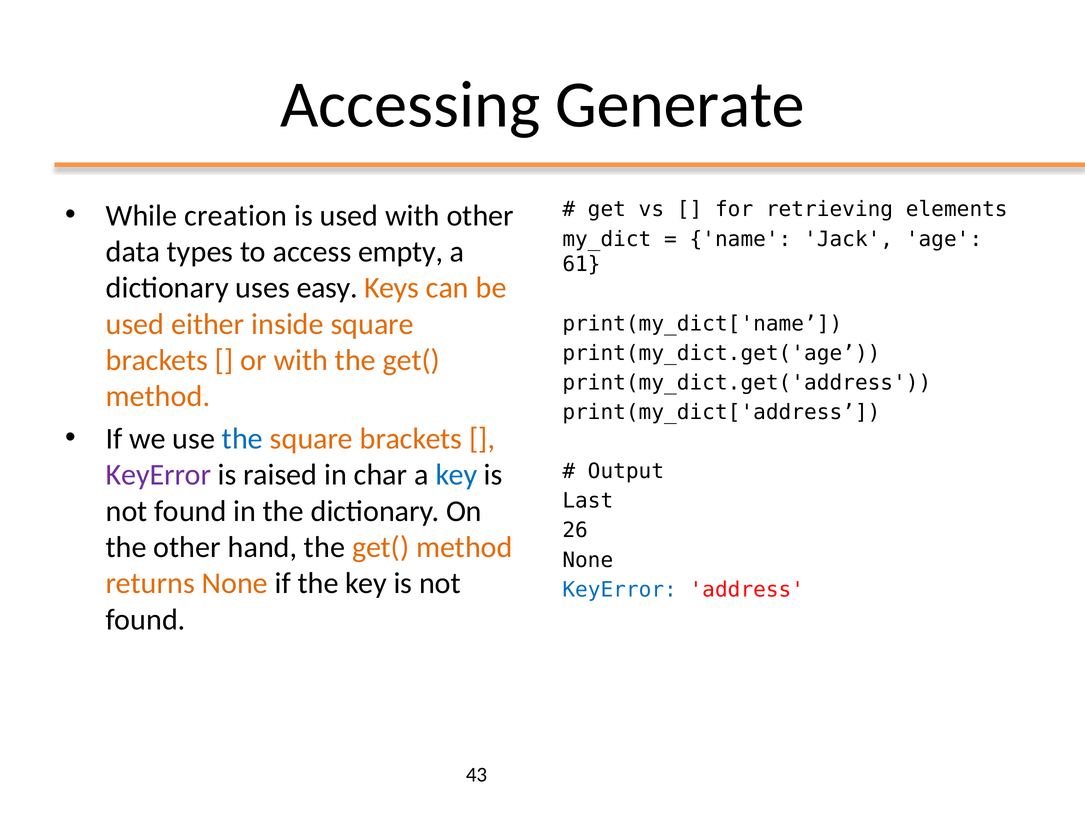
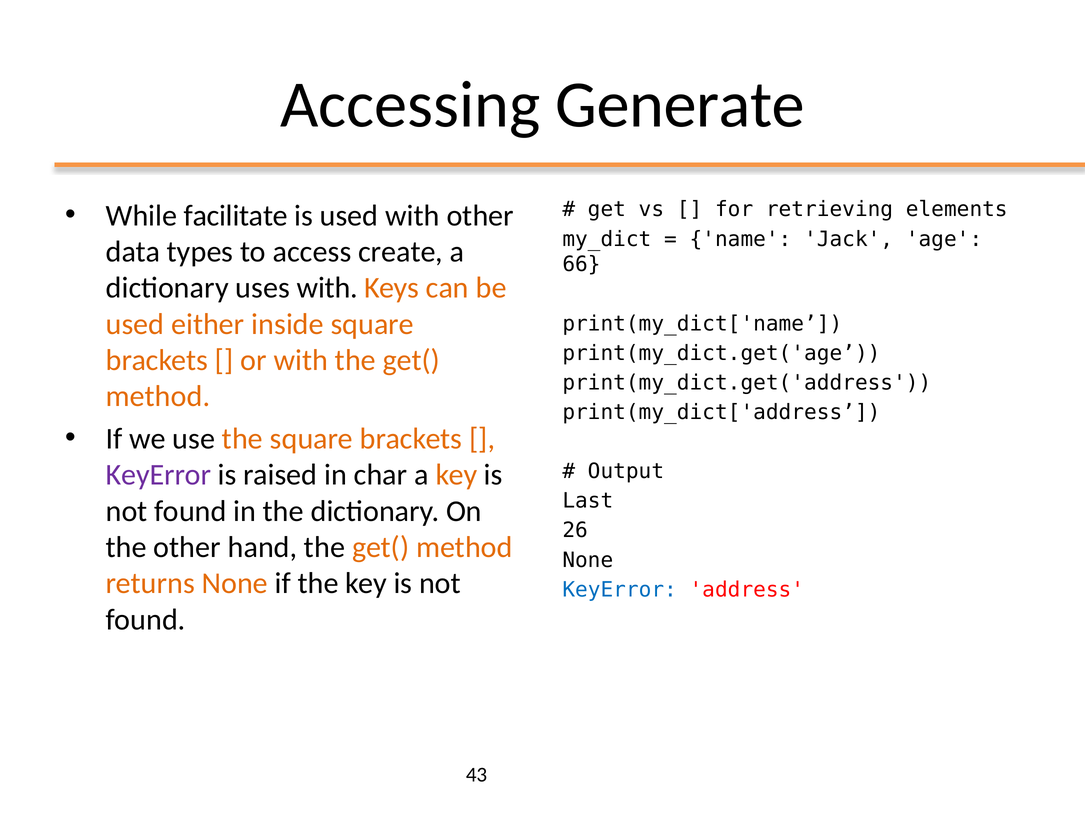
creation: creation -> facilitate (236, 216)
empty: empty -> create (401, 252)
61: 61 -> 66 (581, 264)
uses easy: easy -> with (327, 288)
the colour: blue -> orange (242, 439)
key colour: blue -> orange (456, 475)
